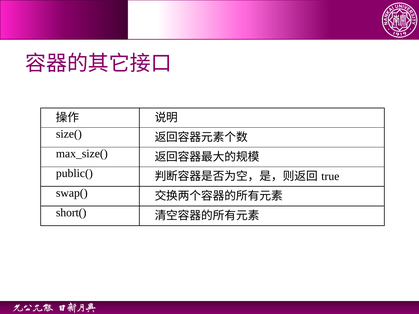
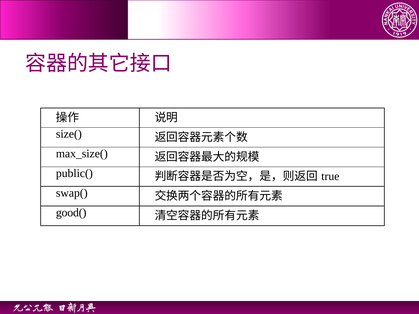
short(: short( -> good( (71, 213)
